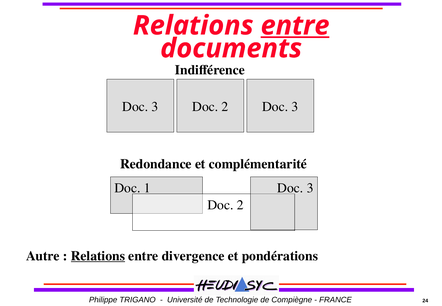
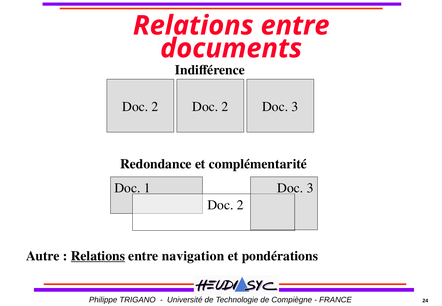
entre underline: present -> none (295, 26)
3: 3 -> 2 (155, 107)
divergence: divergence -> navigation (193, 256)
